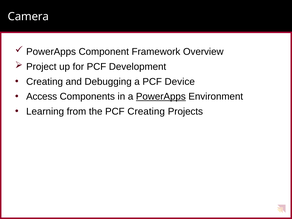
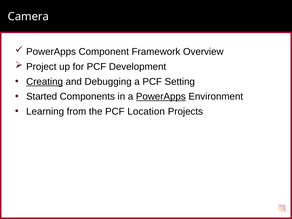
Creating underline: none -> present (45, 82)
Device: Device -> Setting (180, 82)
Access: Access -> Started (42, 97)
PCF Creating: Creating -> Location (146, 112)
